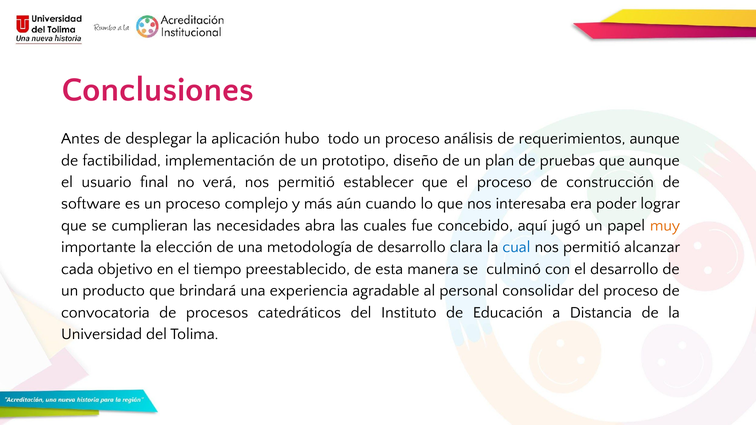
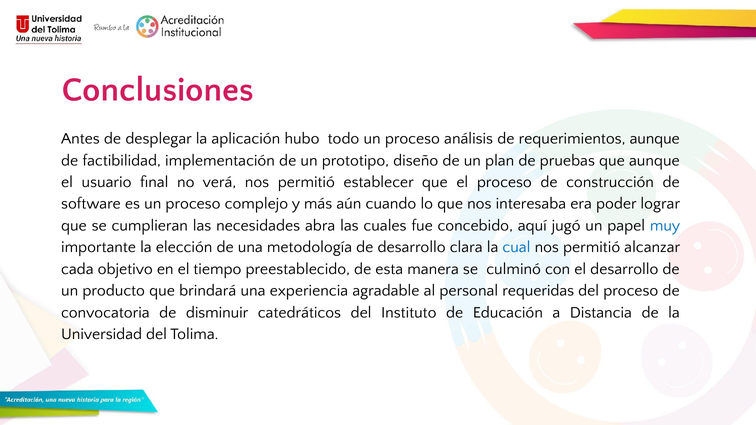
muy colour: orange -> blue (665, 226)
consolidar: consolidar -> requeridas (538, 291)
procesos: procesos -> disminuir (217, 313)
